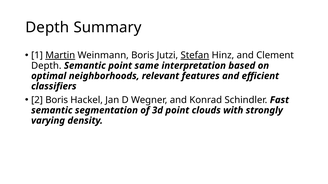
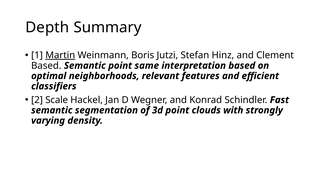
Stefan underline: present -> none (195, 55)
Depth: Depth -> Based (46, 66)
2 Boris: Boris -> Scale (57, 100)
